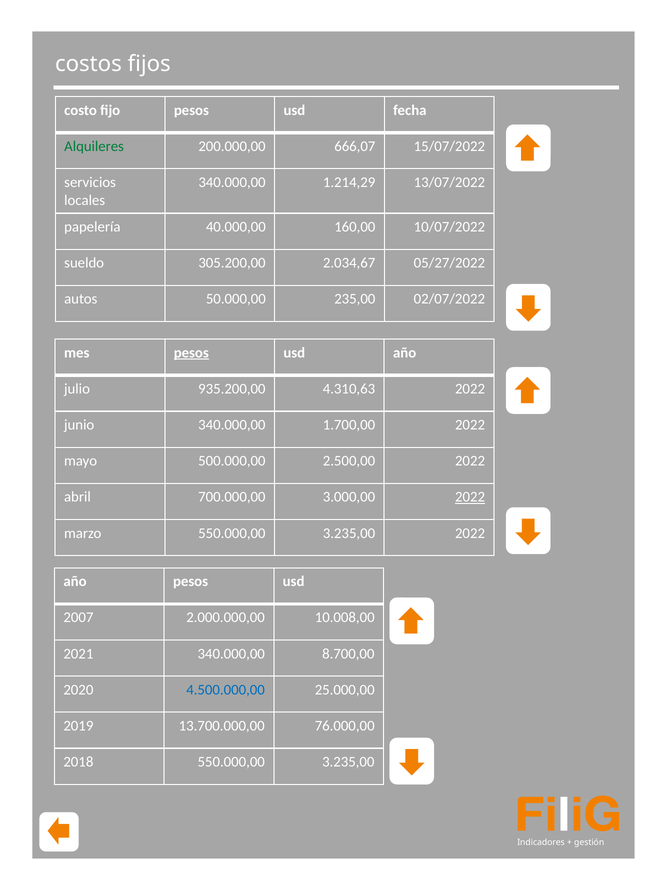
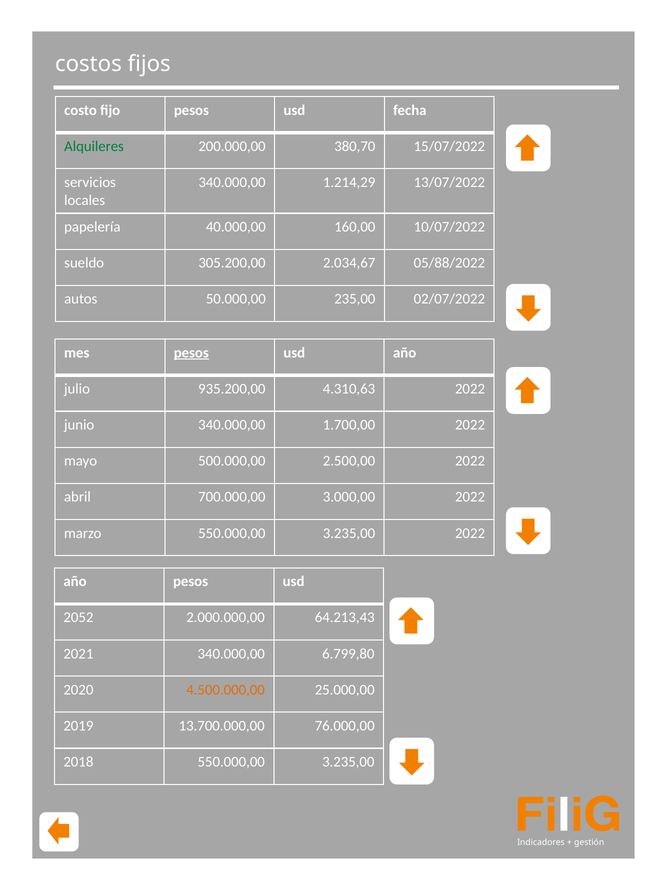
666,07: 666,07 -> 380,70 (355, 146)
05/27/2022: 05/27/2022 -> 05/88/2022 (449, 263)
2022 underline: present -> none (470, 497)
2007: 2007 -> 2052 (78, 617)
10.008,00: 10.008,00 -> 64.213,43 (345, 617)
8.700,00: 8.700,00 -> 6.799,80 (348, 653)
4.500.000,00 colour: blue -> orange (226, 689)
